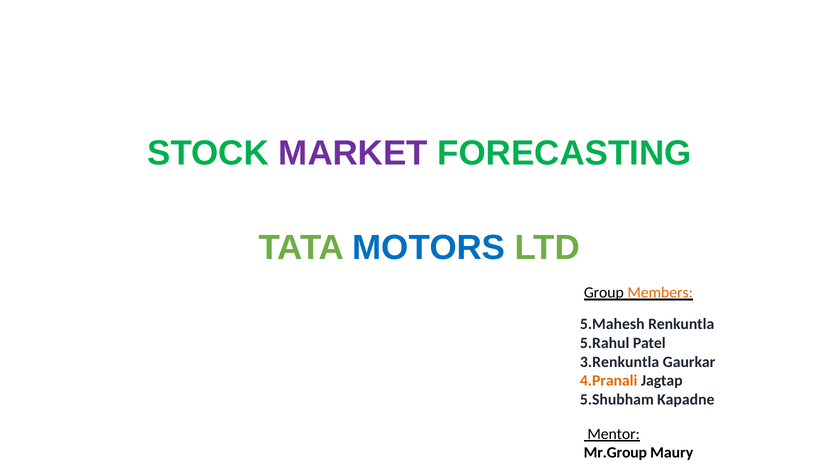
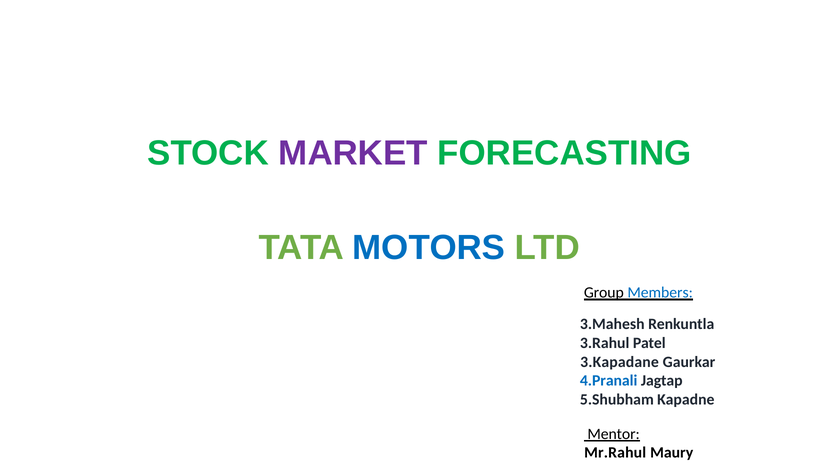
Members colour: orange -> blue (660, 293)
5.Mahesh: 5.Mahesh -> 3.Mahesh (612, 324)
5.Rahul: 5.Rahul -> 3.Rahul (605, 343)
3.Renkuntla: 3.Renkuntla -> 3.Kapadane (620, 362)
4.Pranali colour: orange -> blue (609, 381)
Mr.Group: Mr.Group -> Mr.Rahul (615, 453)
